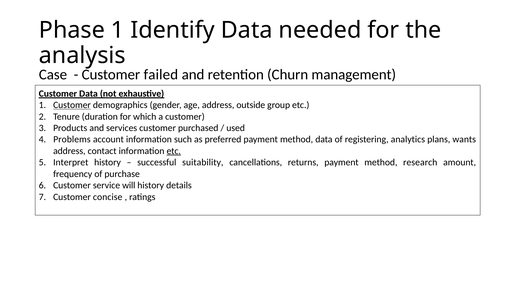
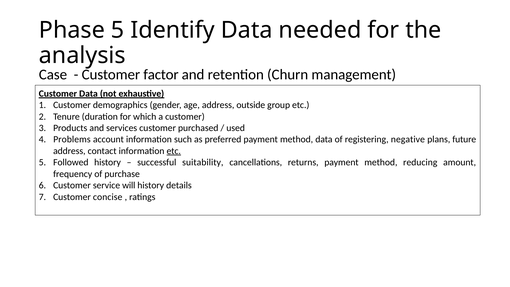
Phase 1: 1 -> 5 (118, 30)
failed: failed -> factor (161, 74)
Customer underline: present -> none (72, 105)
analytics: analytics -> negative (408, 139)
wants: wants -> future (464, 139)
Interpret: Interpret -> Followed (71, 162)
research: research -> reducing (420, 162)
